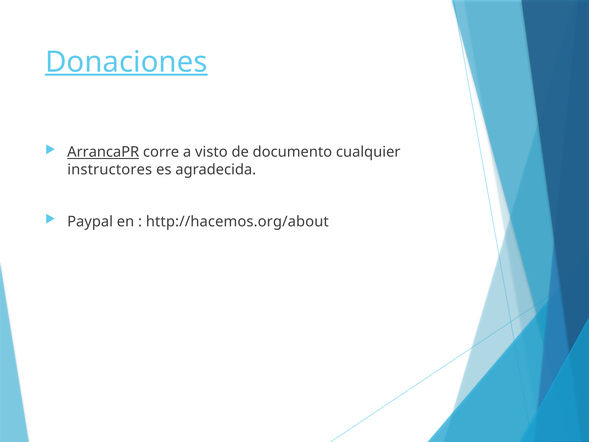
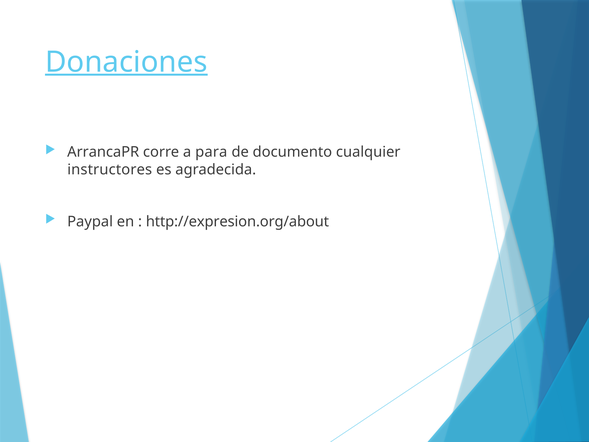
ArrancaPR underline: present -> none (103, 152)
visto: visto -> para (211, 152)
http://hacemos.org/about: http://hacemos.org/about -> http://expresion.org/about (237, 221)
